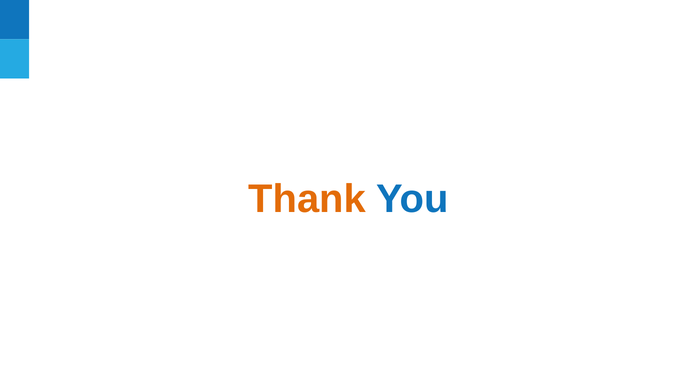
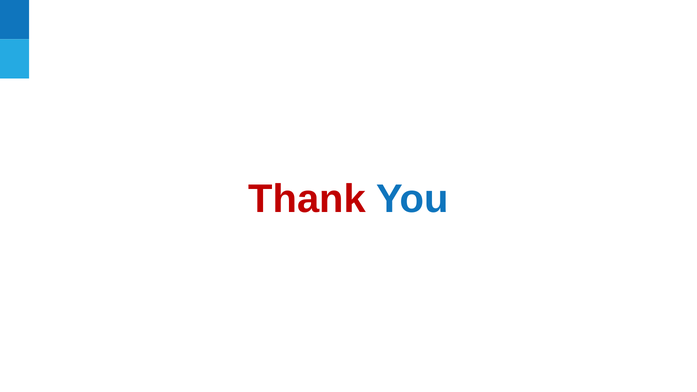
Thank colour: orange -> red (307, 199)
